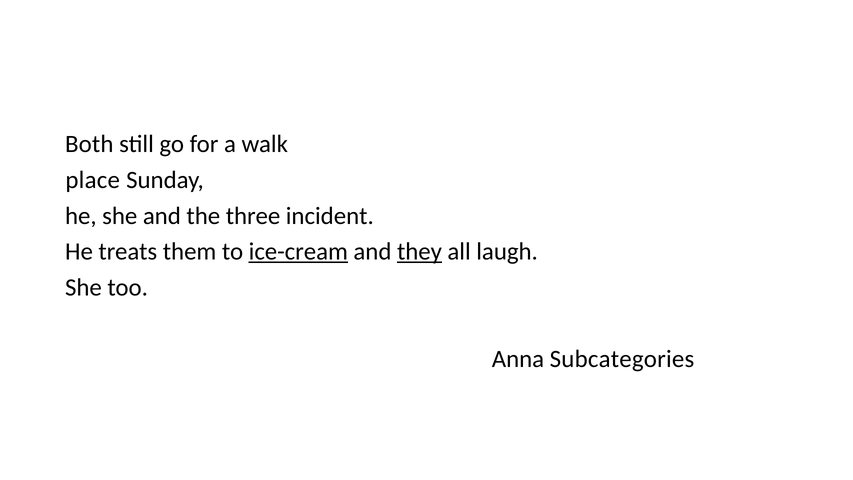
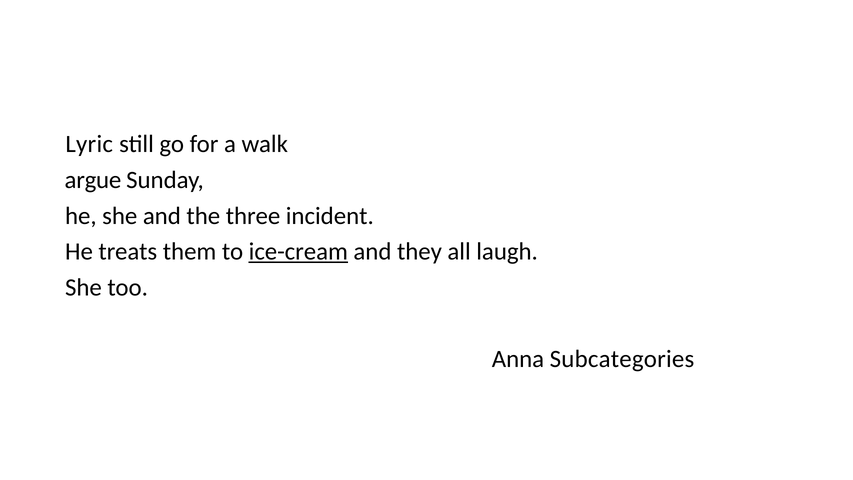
Both: Both -> Lyric (89, 144)
place: place -> argue (93, 180)
they underline: present -> none (419, 252)
